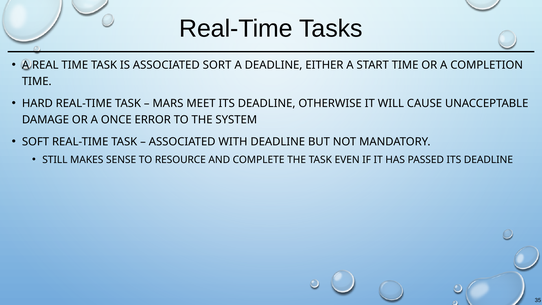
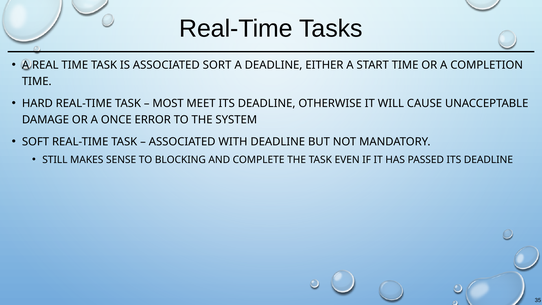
MARS: MARS -> MOST (168, 103)
RESOURCE: RESOURCE -> BLOCKING (180, 160)
